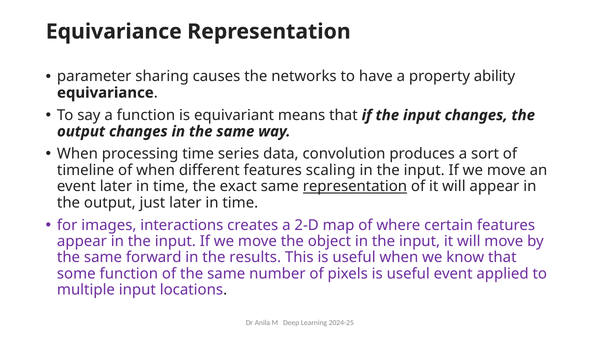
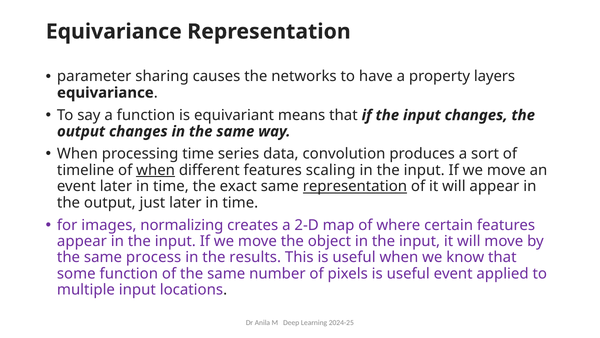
ability: ability -> layers (495, 76)
when underline: none -> present (156, 170)
interactions: interactions -> normalizing (182, 225)
forward: forward -> process (154, 257)
